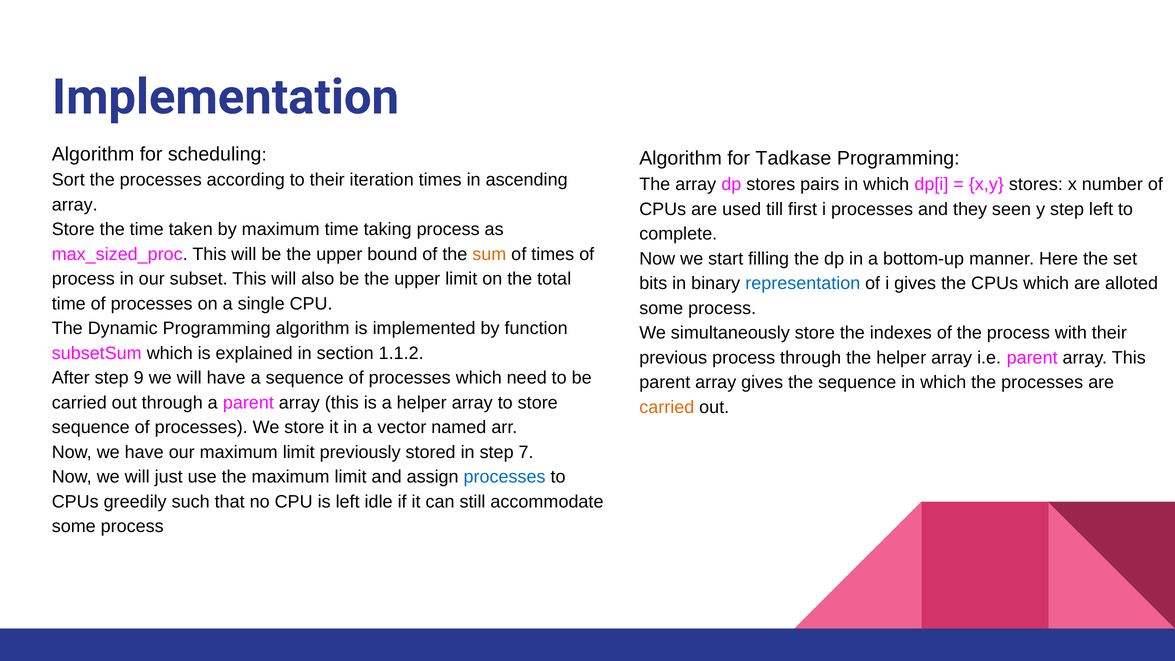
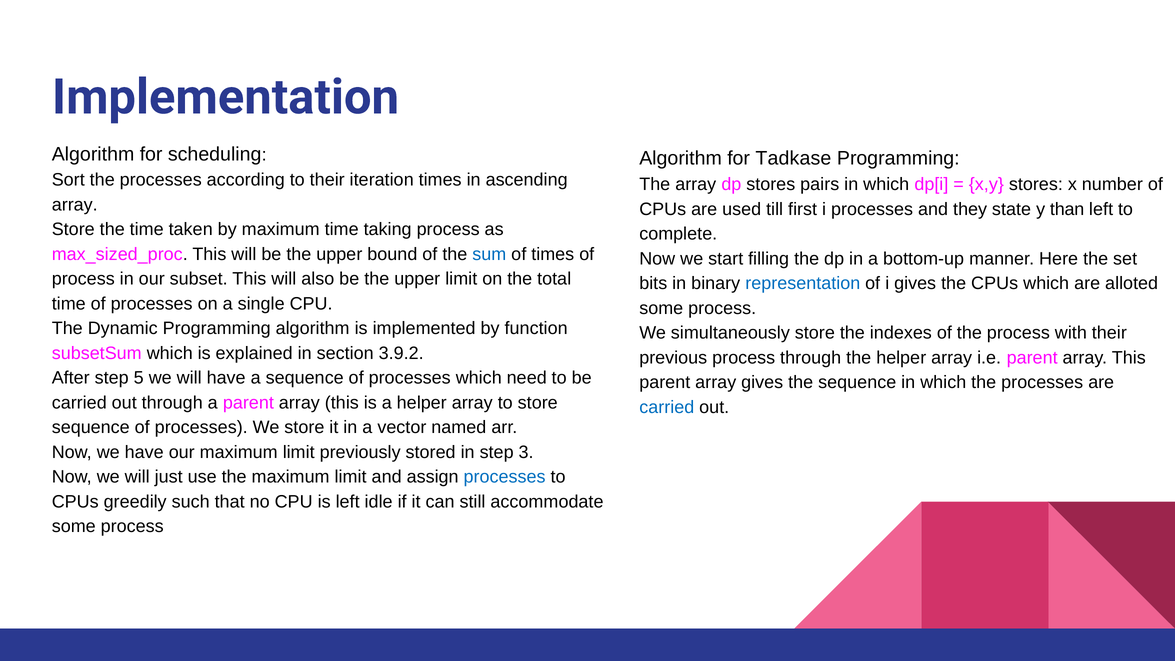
seen: seen -> state (1012, 209)
y step: step -> than (1067, 209)
sum colour: orange -> blue (489, 254)
1.1.2: 1.1.2 -> 3.9.2 (401, 353)
9: 9 -> 5 (139, 378)
carried colour: orange -> blue (667, 407)
7: 7 -> 3 (526, 452)
